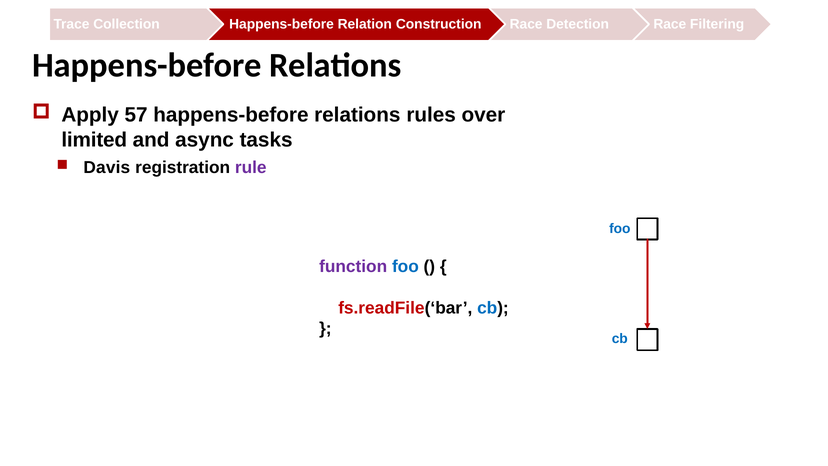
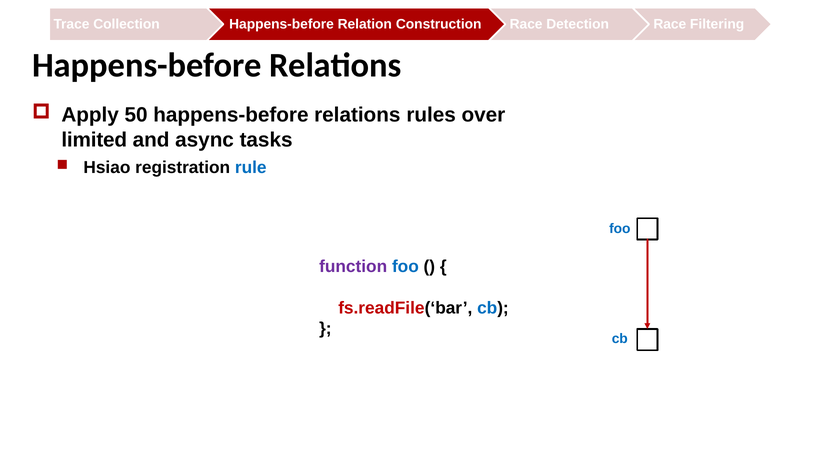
57: 57 -> 50 (136, 115)
Davis: Davis -> Hsiao (107, 168)
rule colour: purple -> blue (251, 168)
